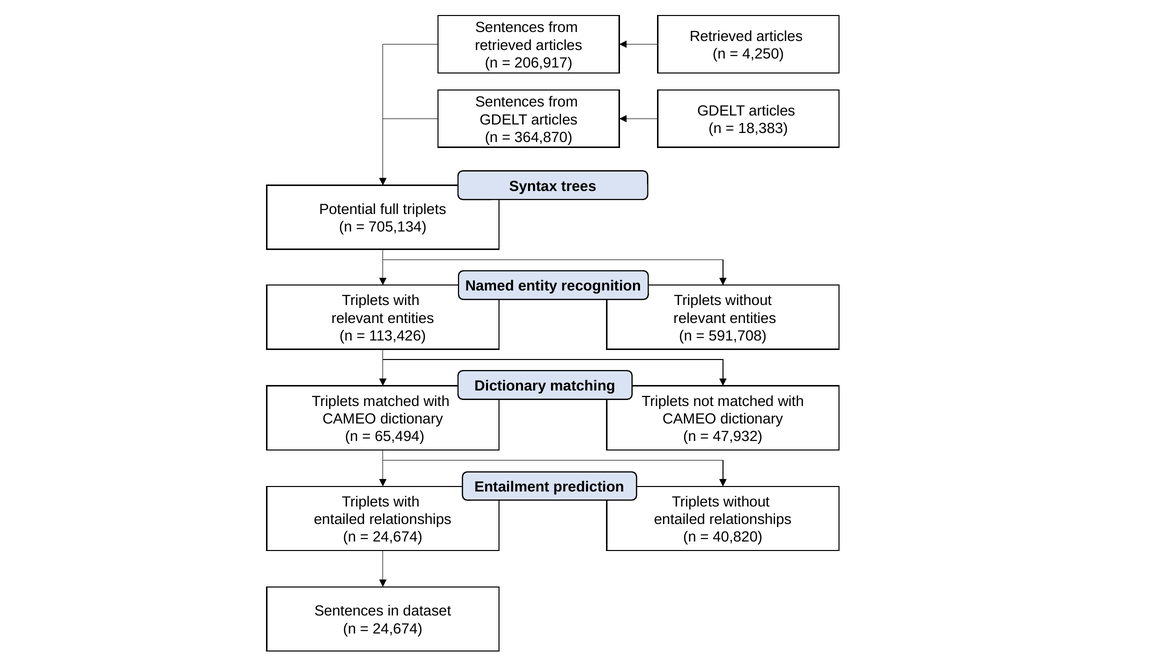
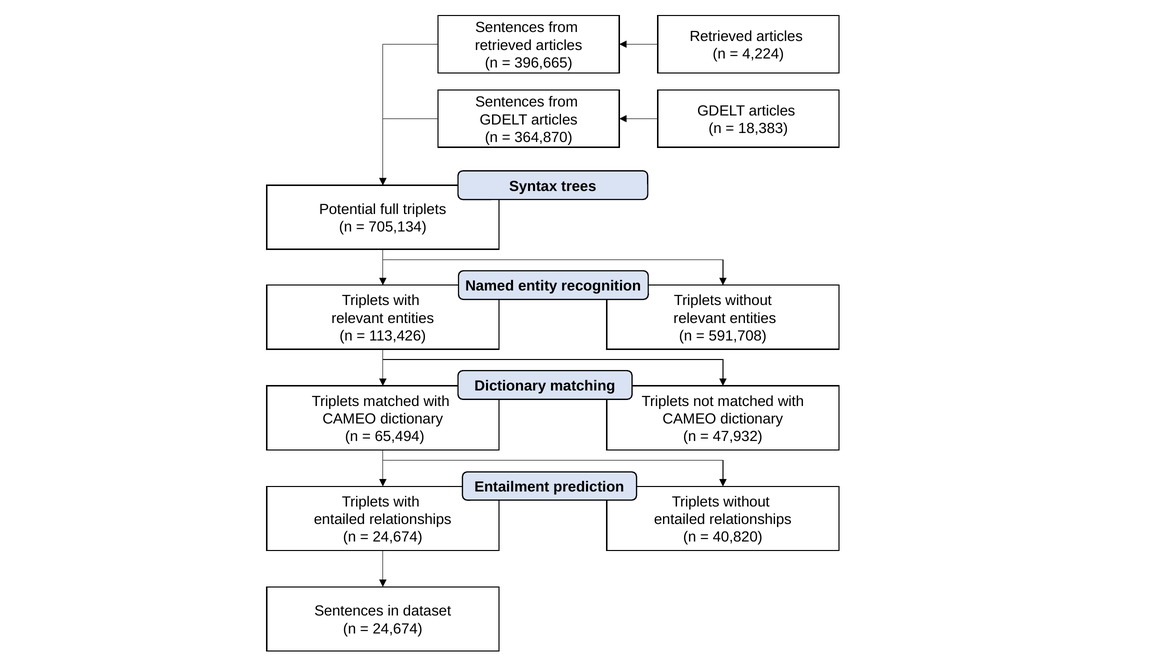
4,250: 4,250 -> 4,224 (763, 54)
206,917: 206,917 -> 396,665 (543, 63)
